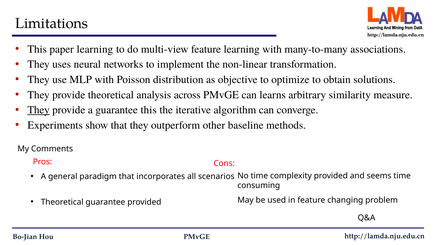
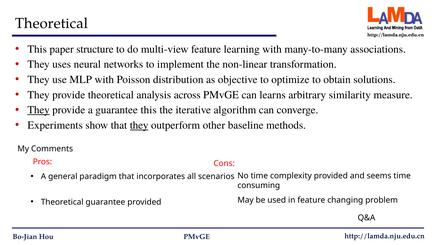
Limitations: Limitations -> Theoretical (52, 23)
paper learning: learning -> structure (95, 49)
they underline: none -> present (139, 125)
